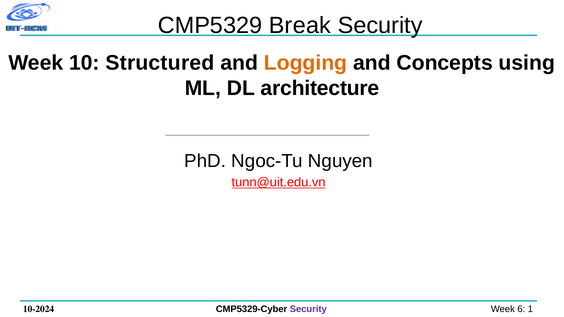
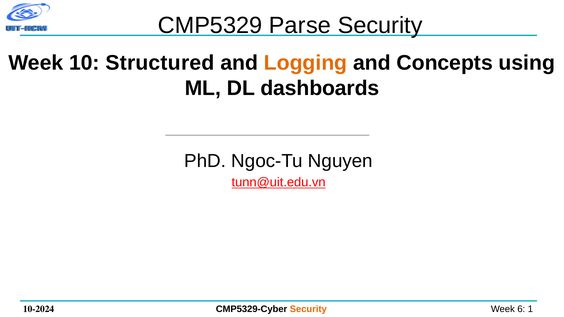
Break: Break -> Parse (300, 25)
architecture: architecture -> dashboards (320, 88)
Security colour: purple -> orange (308, 309)
